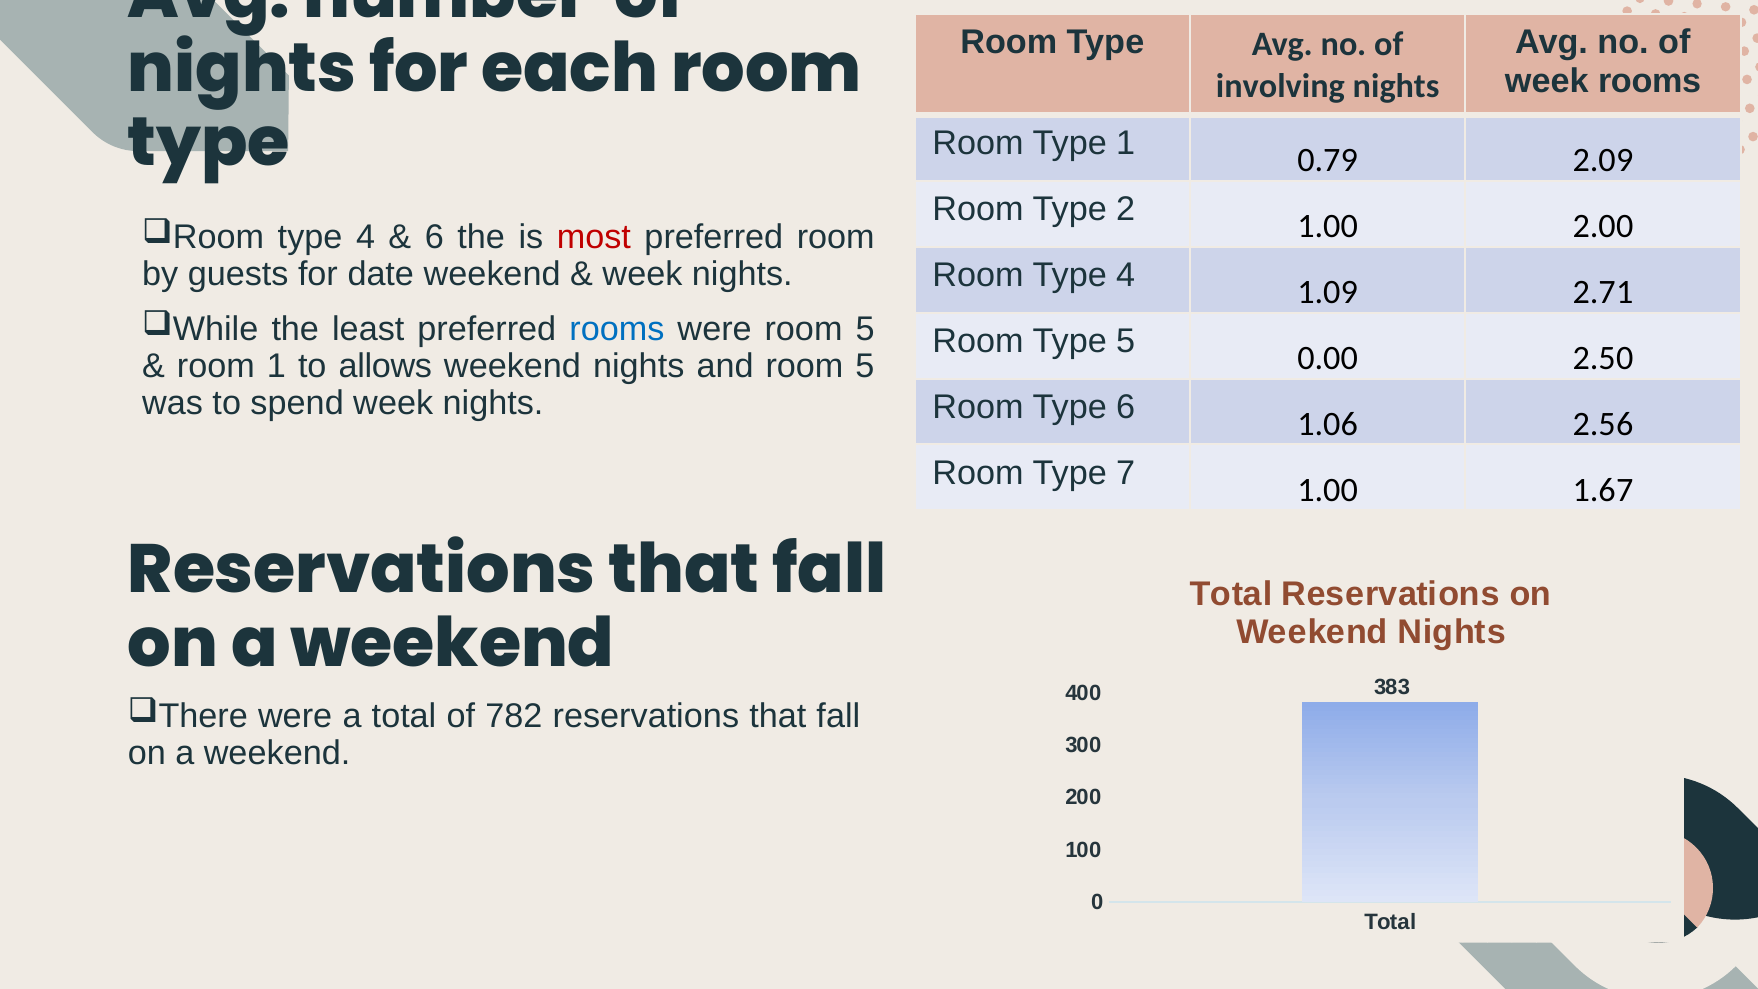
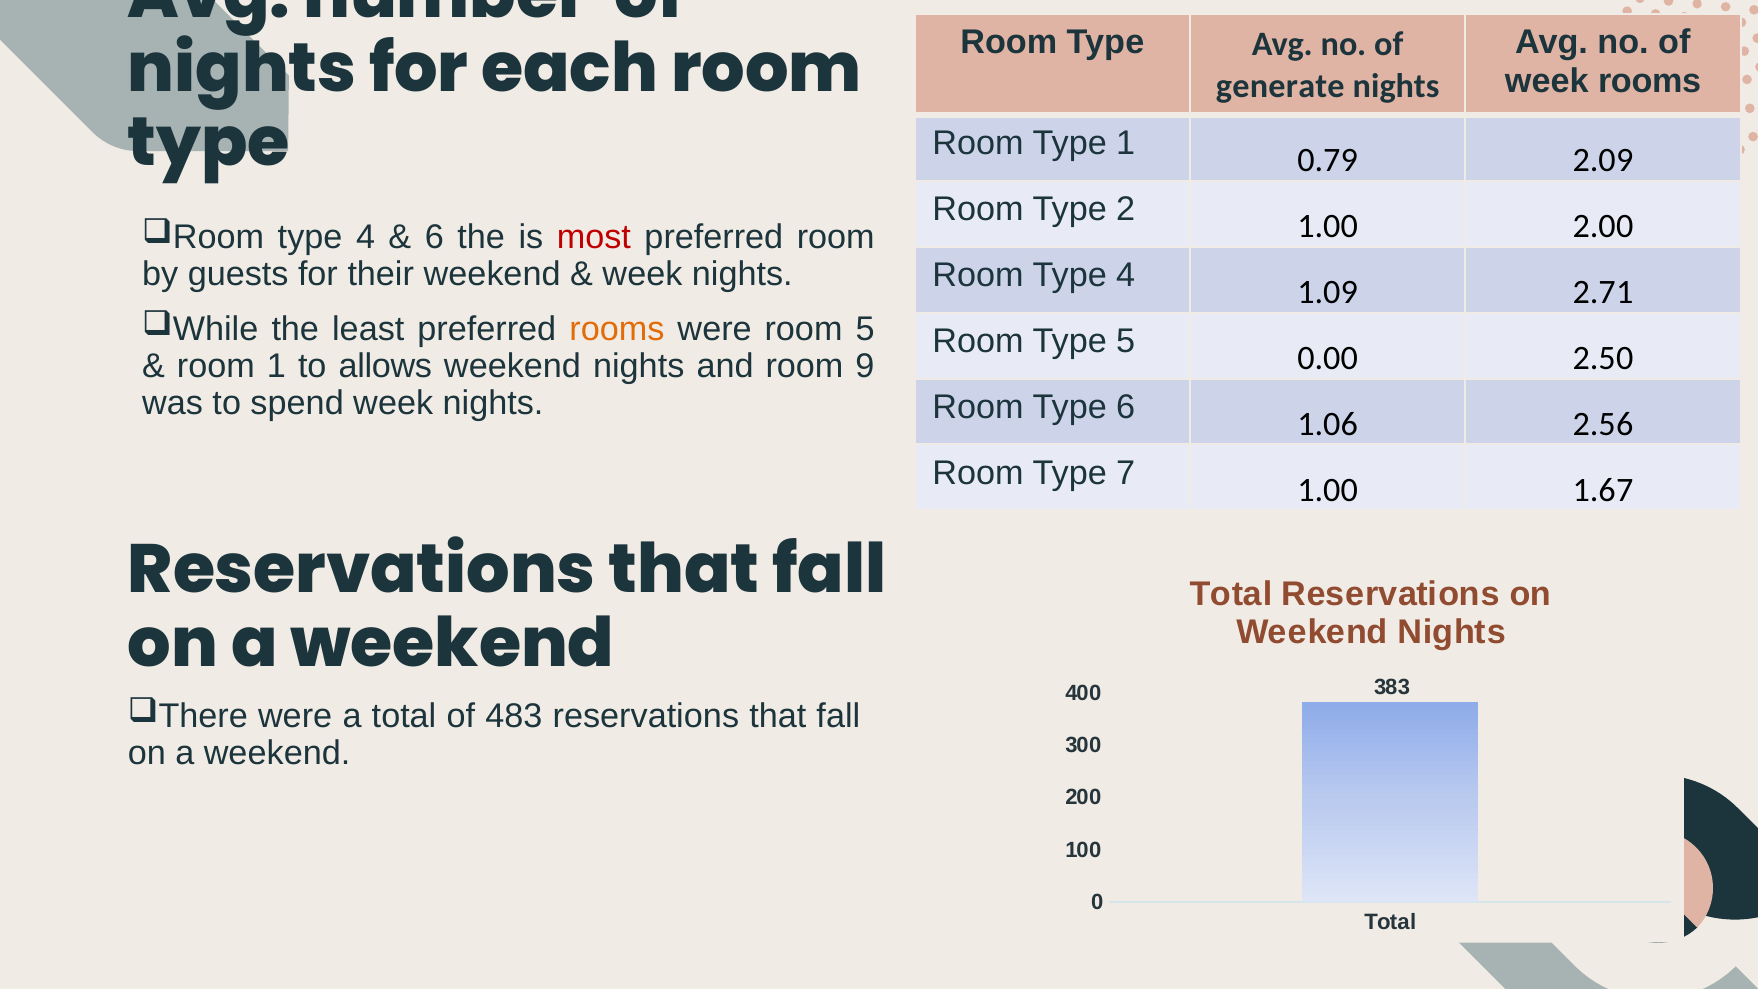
involving: involving -> generate (1280, 86)
date: date -> their (381, 274)
rooms colour: blue -> orange (617, 329)
and room 5: 5 -> 9 (865, 366)
782: 782 -> 483 (514, 716)
